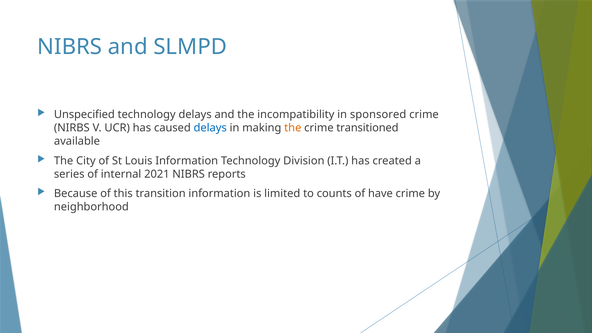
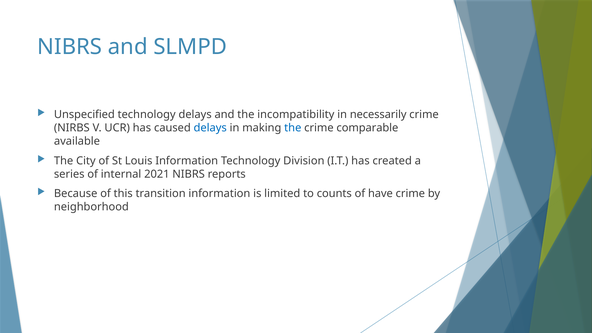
sponsored: sponsored -> necessarily (378, 115)
the colour: orange -> blue (293, 128)
transitioned: transitioned -> comparable (367, 128)
